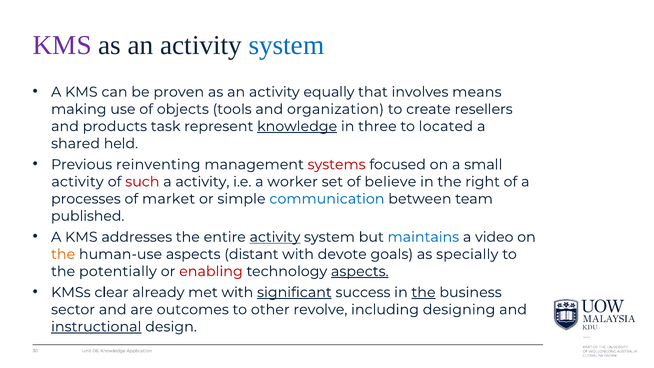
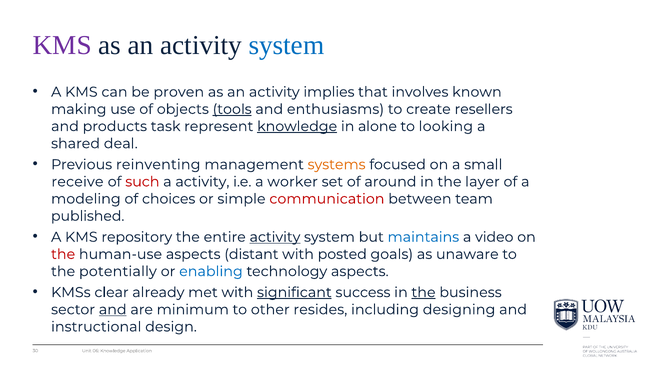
equally: equally -> implies (329, 92)
means: means -> known (477, 92)
tools underline: none -> present (232, 109)
organization: organization -> enthusiasms (335, 109)
three: three -> alone (377, 126)
located: located -> looking (446, 126)
held: held -> deal (121, 143)
systems colour: red -> orange (337, 164)
activity: activity -> receive (77, 182)
believe: believe -> around (390, 182)
right: right -> layer (483, 182)
processes: processes -> modeling (86, 199)
market: market -> choices (169, 199)
communication colour: blue -> red (327, 199)
addresses: addresses -> repository (137, 237)
the colour: orange -> red (63, 254)
devote: devote -> posted (342, 254)
specially: specially -> unaware (467, 254)
enabling colour: red -> blue (211, 271)
aspects underline: present -> none (360, 271)
and underline: none -> present (113, 309)
outcomes: outcomes -> minimum (193, 309)
revolve: revolve -> resides (320, 309)
instructional underline: present -> none (96, 327)
